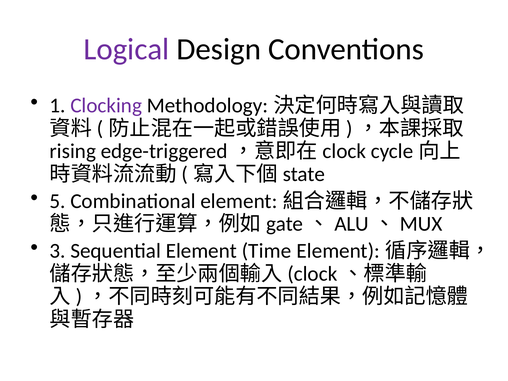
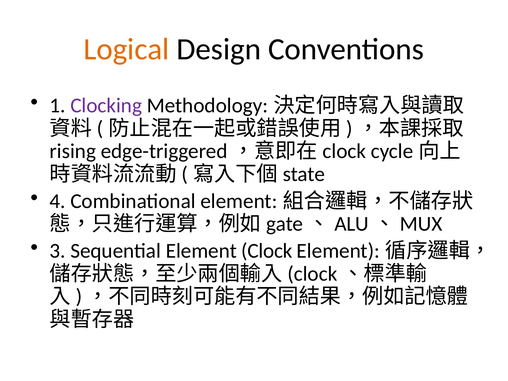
Logical colour: purple -> orange (126, 49)
5: 5 -> 4 (58, 201)
Time: Time -> Clock (267, 251)
